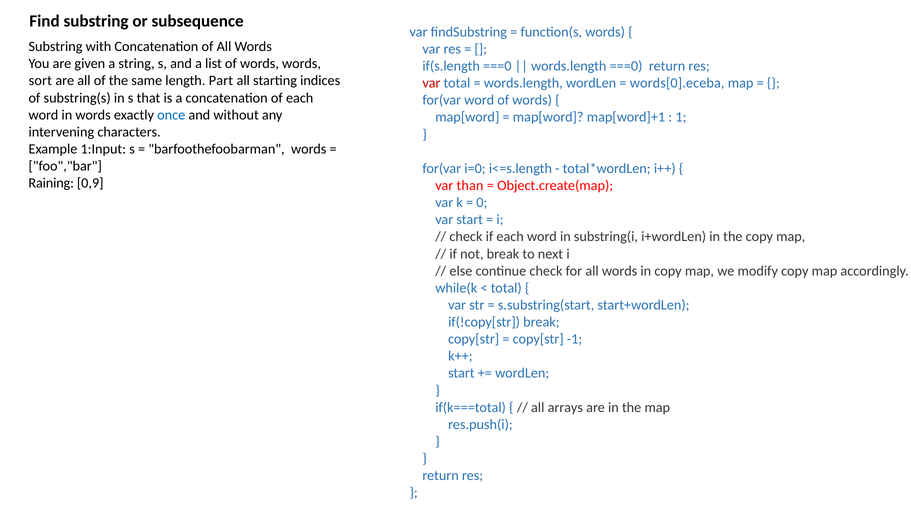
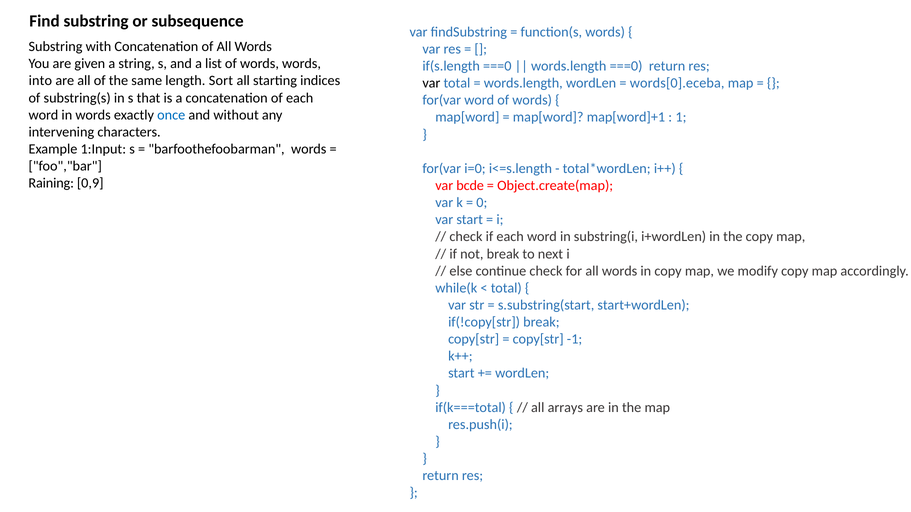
sort: sort -> into (40, 81)
Part: Part -> Sort (221, 81)
var colour: red -> black (431, 83)
than: than -> bcde (470, 186)
